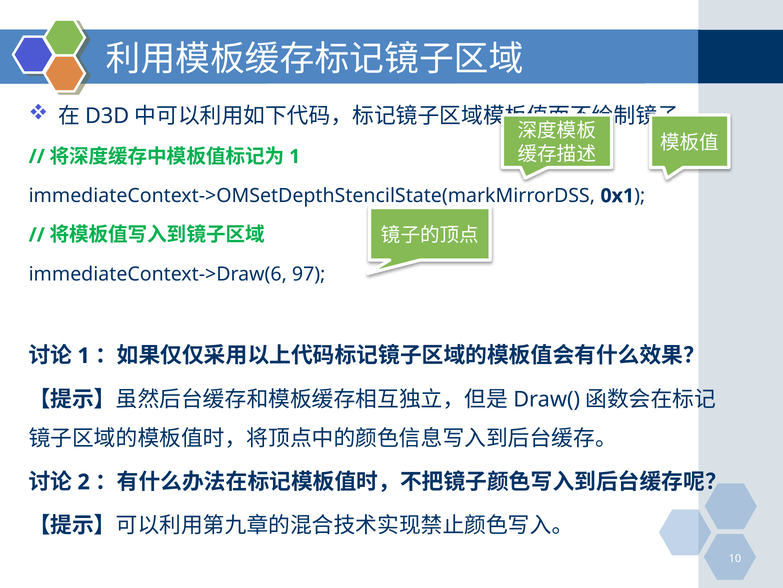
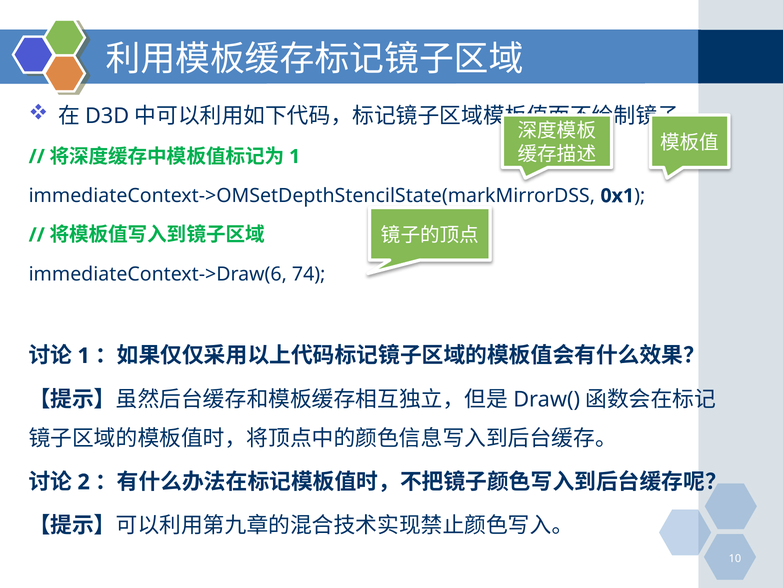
97: 97 -> 74 (309, 274)
